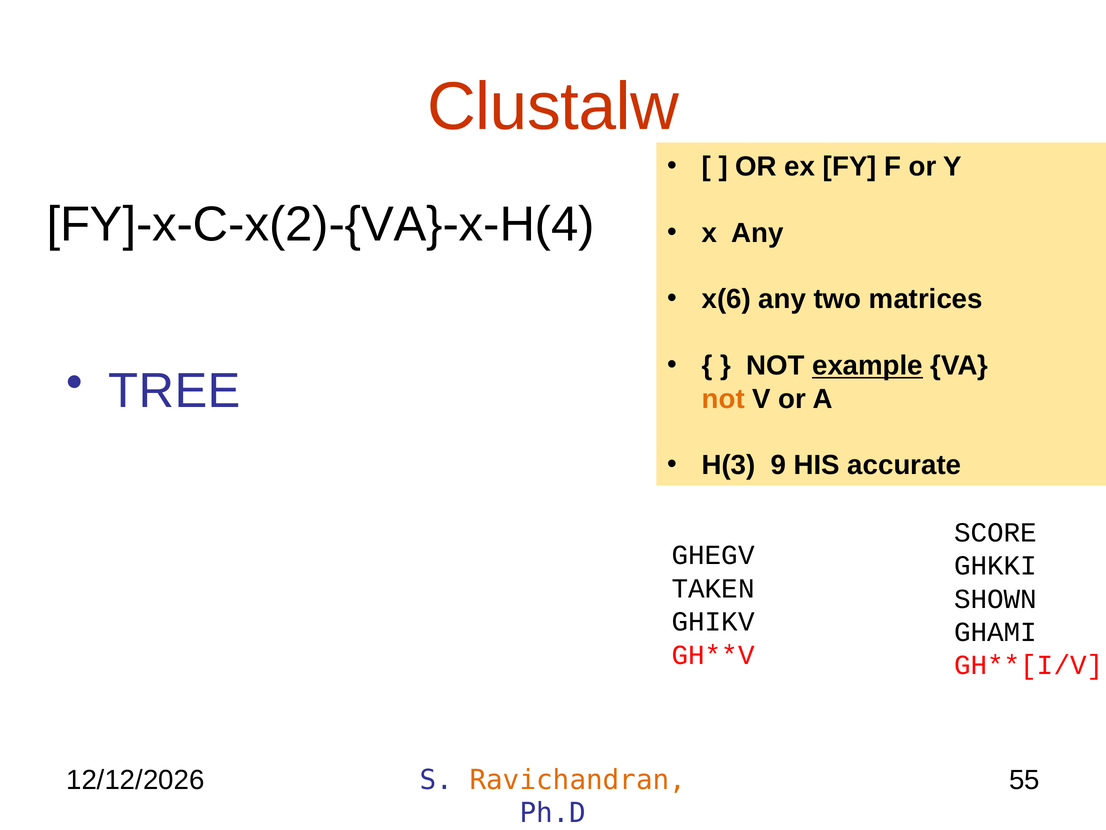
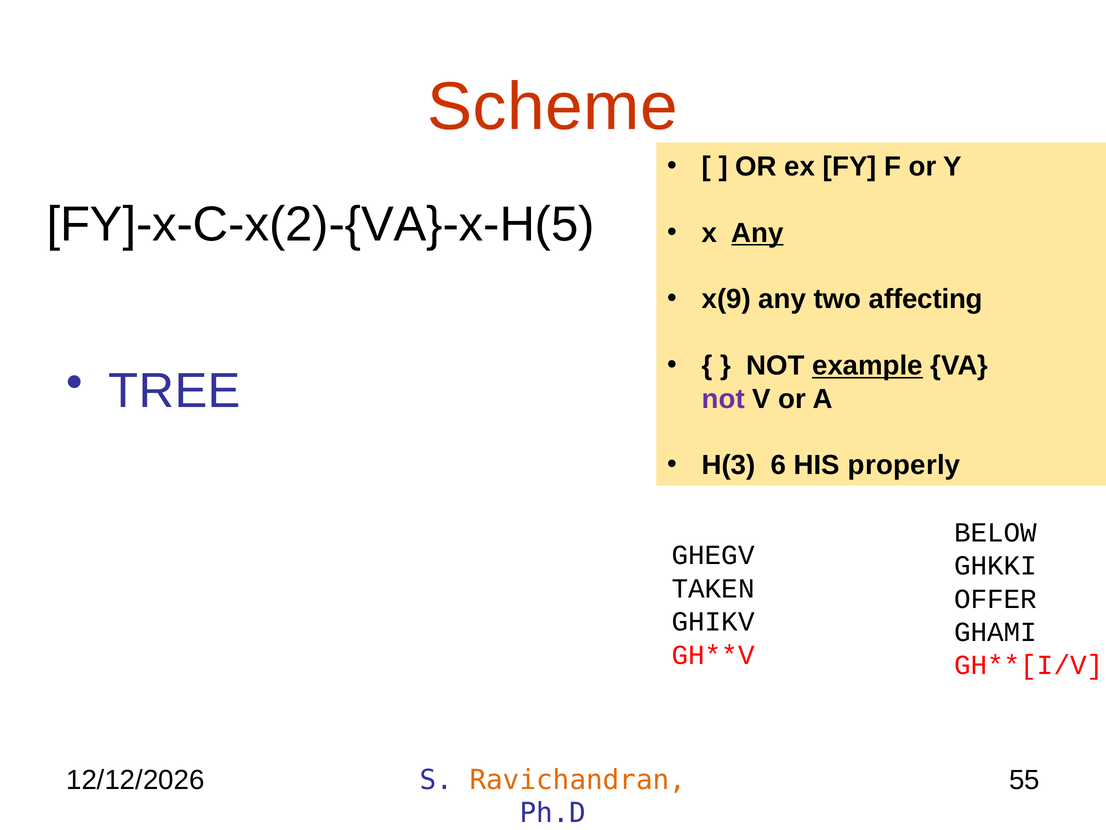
Clustalw: Clustalw -> Scheme (553, 107)
FY]-x-C-x(2)-{VA}-x-H(4: FY]-x-C-x(2)-{VA}-x-H(4 -> FY]-x-C-x(2)-{VA}-x-H(5 (321, 224)
Any underline: none -> present (758, 233)
x(6: x(6 -> x(9 (726, 299)
matrices: matrices -> affecting (926, 299)
not colour: orange -> purple (723, 399)
9: 9 -> 6 (779, 465)
accurate: accurate -> properly (904, 465)
SCORE: SCORE -> BELOW (996, 532)
SHOWN: SHOWN -> OFFER (996, 599)
